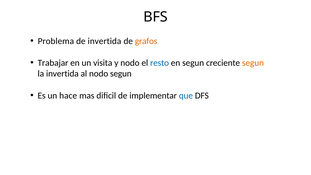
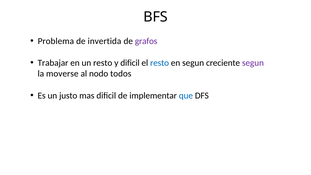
grafos colour: orange -> purple (146, 41)
un visita: visita -> resto (103, 63)
y nodo: nodo -> dificil (130, 63)
segun colour: orange -> purple (253, 63)
la invertida: invertida -> moverse (62, 74)
nodo segun: segun -> todos (121, 74)
hace: hace -> justo (68, 95)
